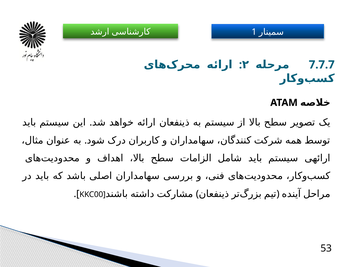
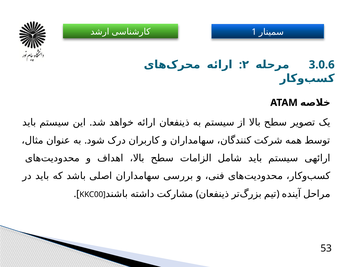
7.7.7: 7.7.7 -> 3.0.6 (322, 65)
